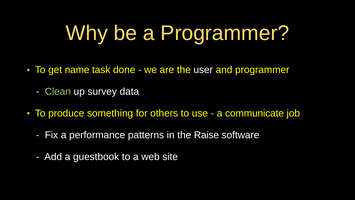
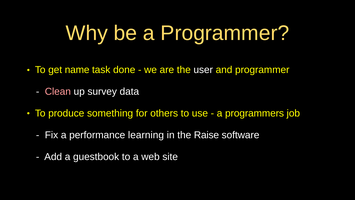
Clean colour: light green -> pink (58, 91)
communicate: communicate -> programmers (255, 113)
patterns: patterns -> learning (146, 135)
